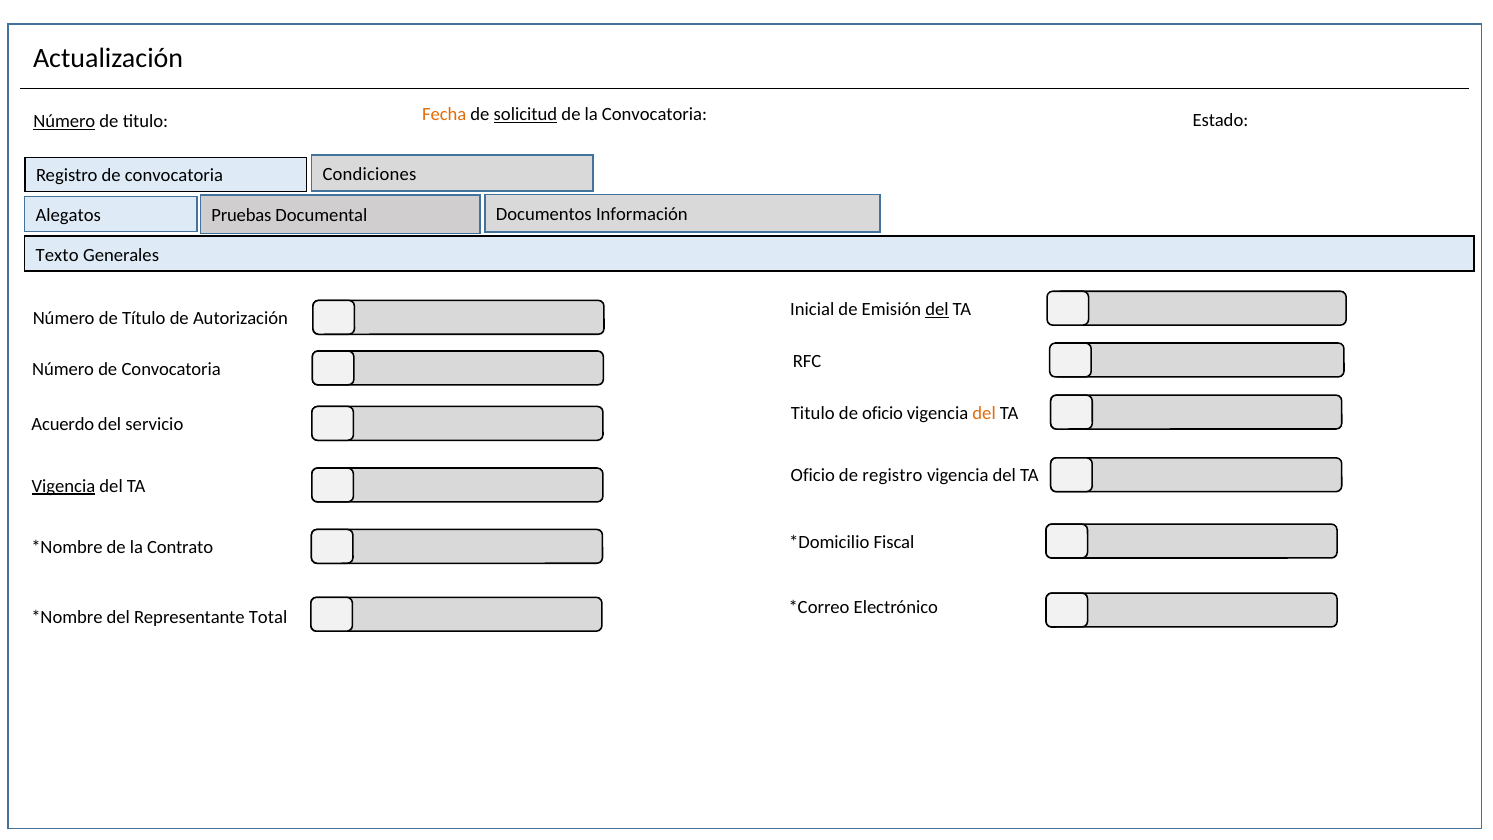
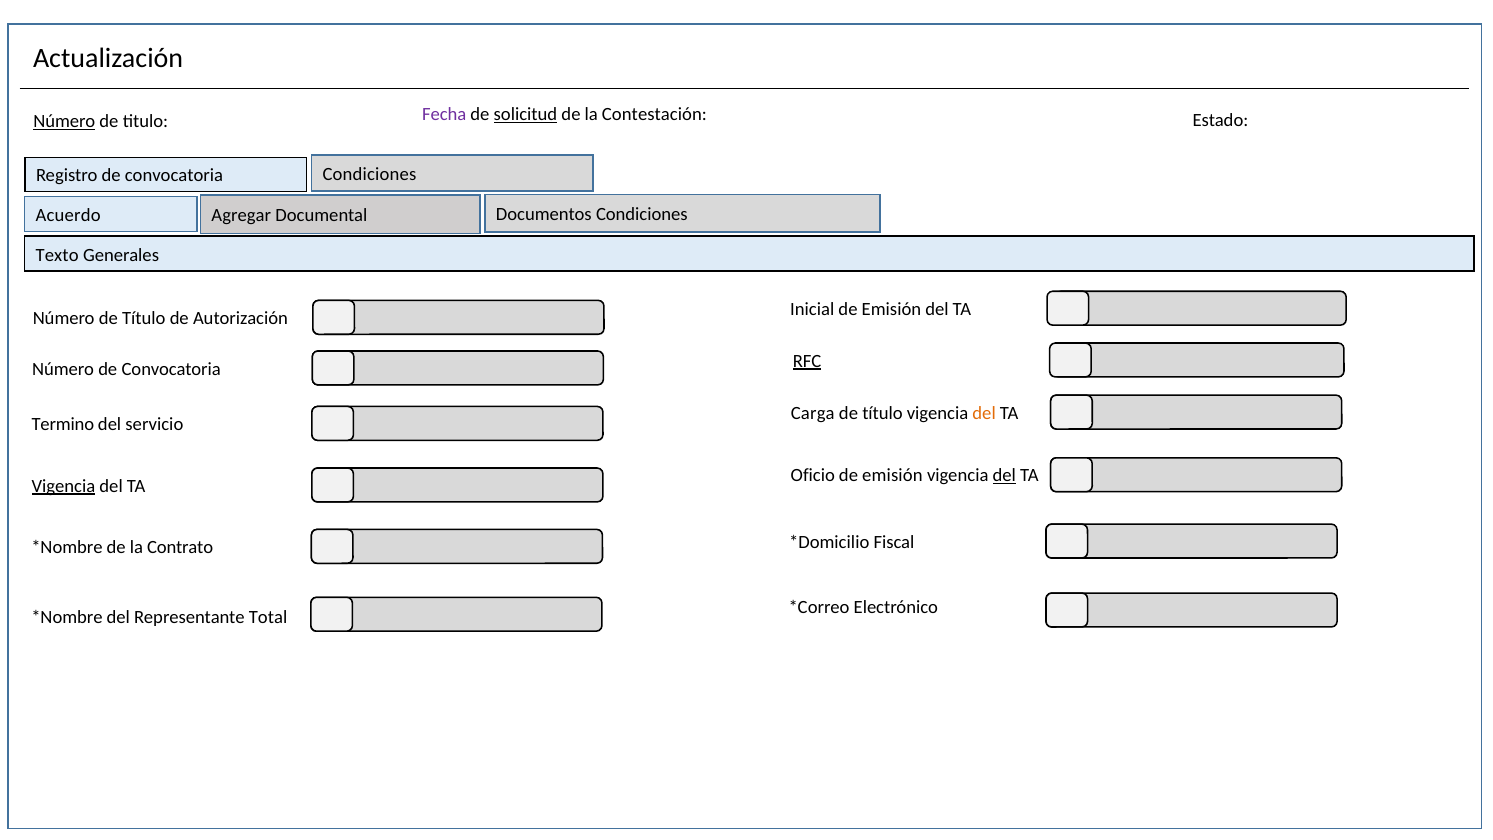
Fecha colour: orange -> purple (444, 115)
la Convocatoria: Convocatoria -> Contestación (654, 115)
Documentos Información: Información -> Condiciones (642, 214)
Alegatos: Alegatos -> Acuerdo (68, 215)
Pruebas: Pruebas -> Agregar (241, 215)
del underline: present -> none (937, 309)
RFC underline: none -> present (807, 361)
Titulo: Titulo -> Carga (813, 413)
oficio: oficio -> título (882, 413)
Acuerdo: Acuerdo -> Termino (63, 424)
registro: registro -> emisión (892, 476)
del underline: none -> present (1004, 476)
